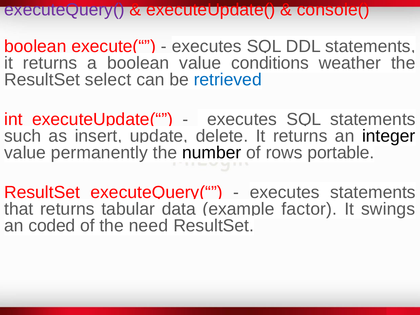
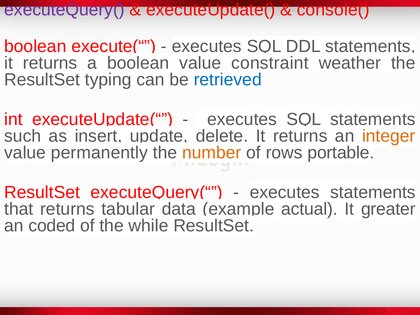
conditions: conditions -> constraint (270, 63)
select: select -> typing (108, 80)
integer colour: black -> orange (389, 136)
number colour: black -> orange (212, 153)
factor: factor -> actual (310, 209)
swings: swings -> greater (388, 209)
need: need -> while (149, 226)
